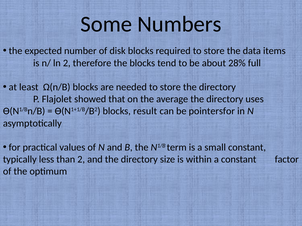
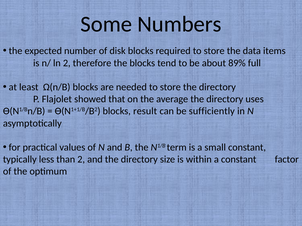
28%: 28% -> 89% (237, 63)
pointersfor: pointersfor -> sufficiently (212, 111)
